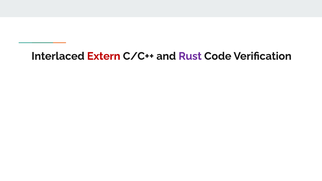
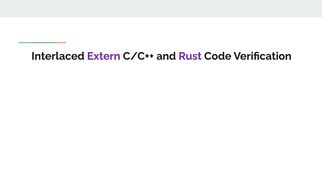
Extern colour: red -> purple (104, 56)
